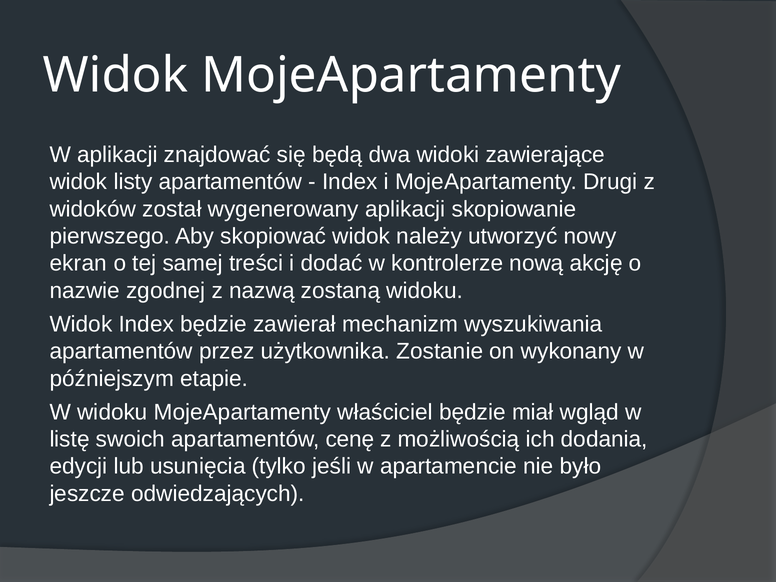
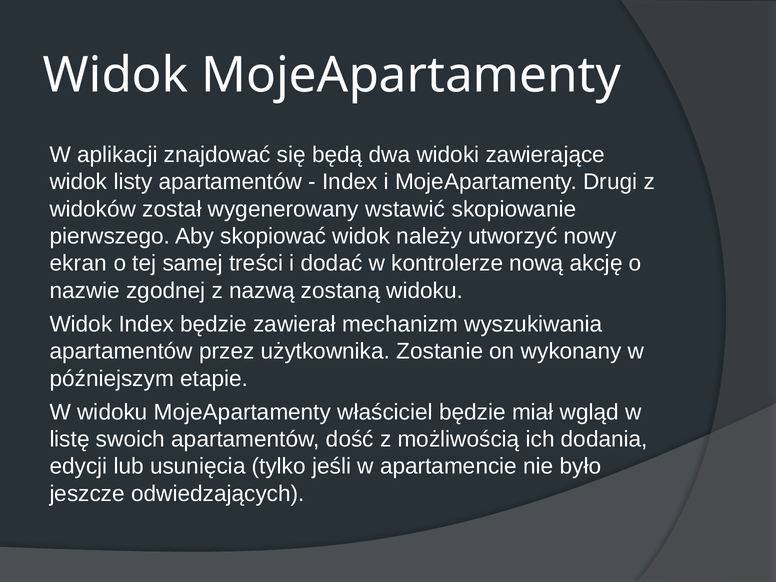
wygenerowany aplikacji: aplikacji -> wstawić (405, 209)
cenę: cenę -> dość (350, 439)
